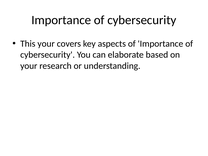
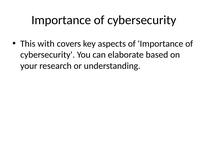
This your: your -> with (46, 44)
